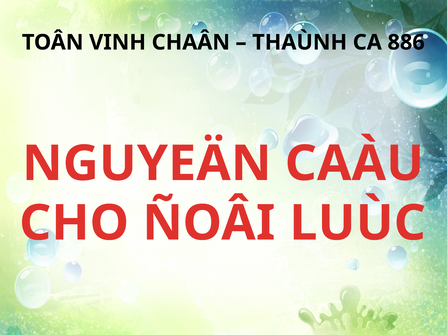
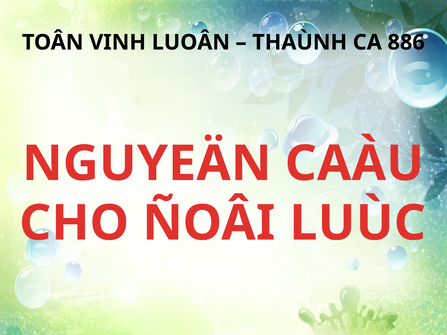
CHAÂN: CHAÂN -> LUOÂN (191, 42)
